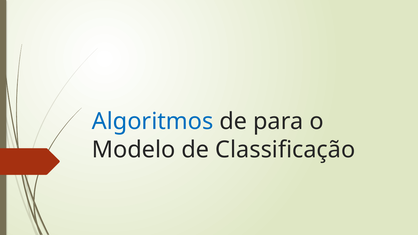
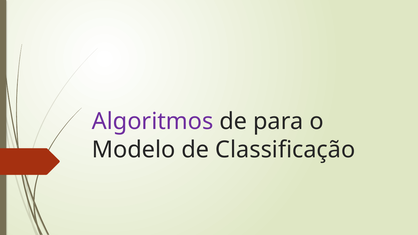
Algoritmos colour: blue -> purple (153, 122)
